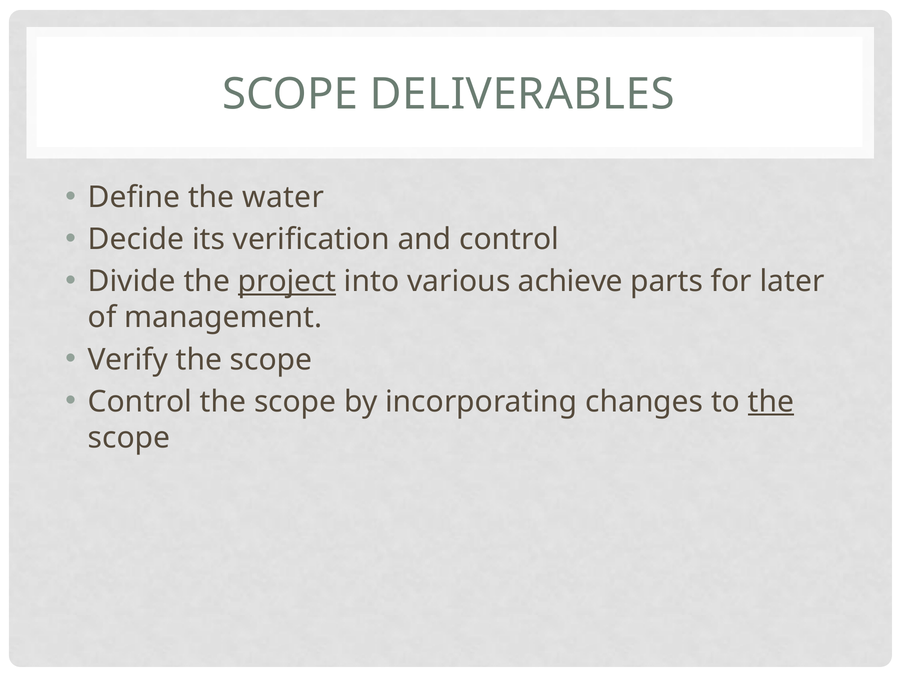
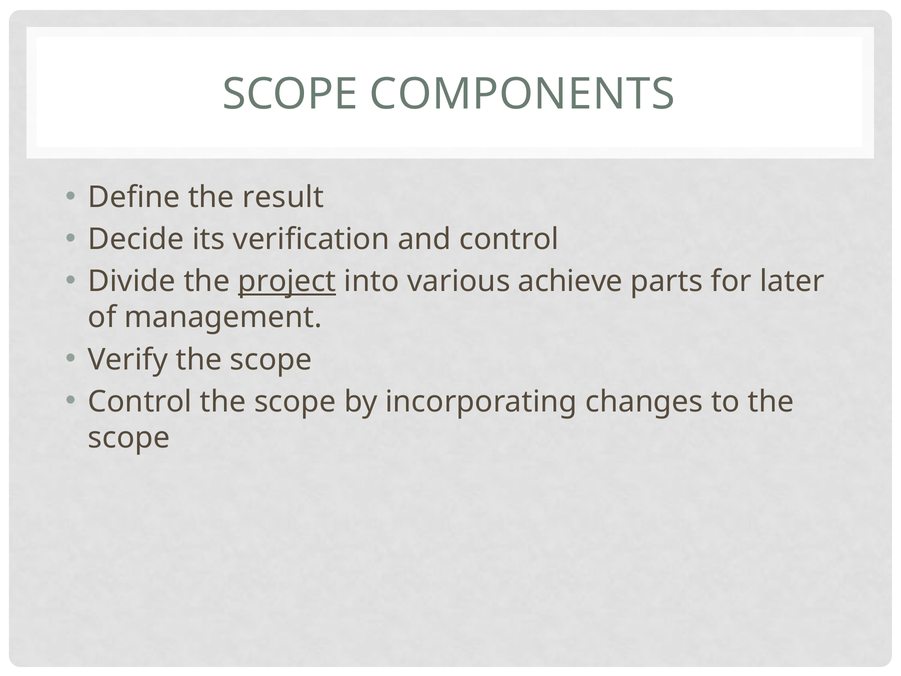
DELIVERABLES: DELIVERABLES -> COMPONENTS (522, 94)
water: water -> result (283, 197)
the underline: present -> none (771, 401)
